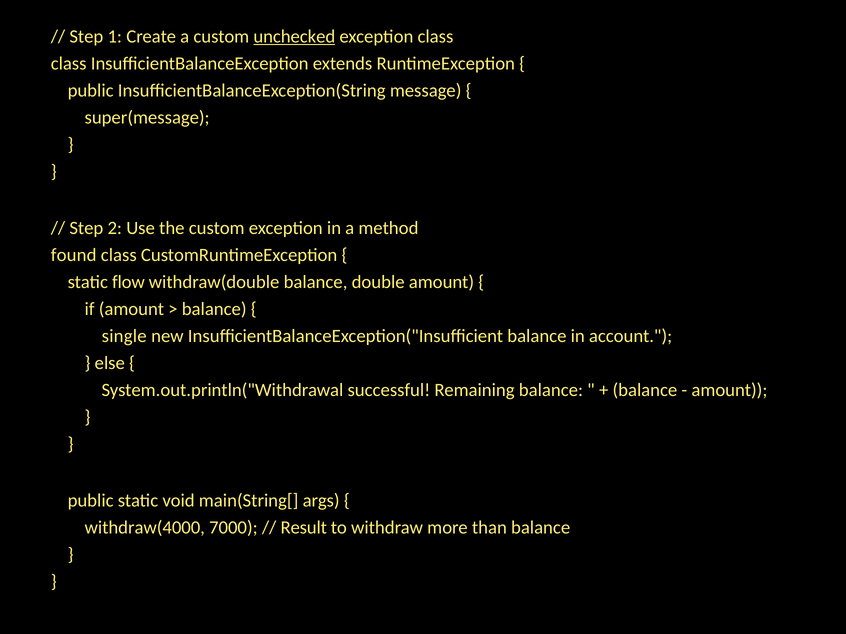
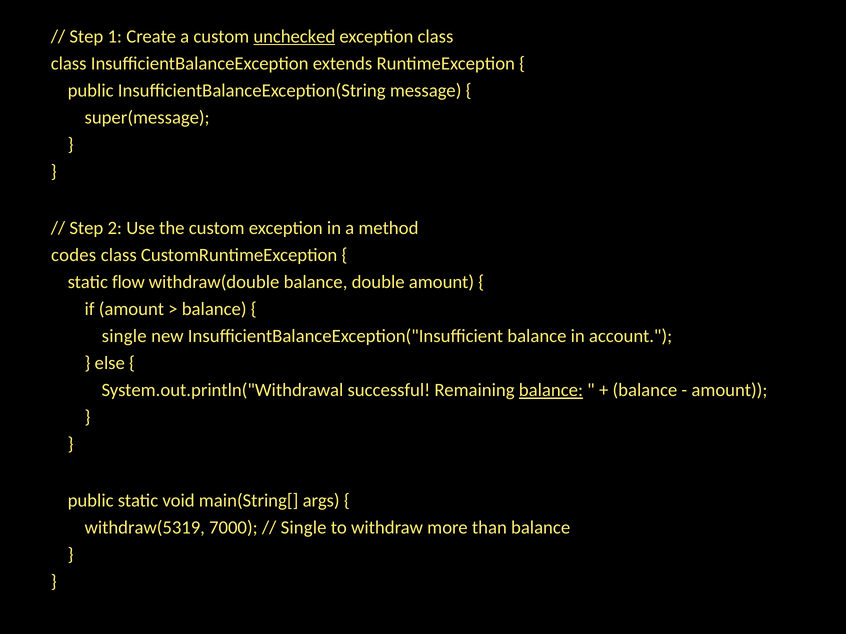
found: found -> codes (74, 255)
balance underline: none -> present (551, 390)
withdraw(4000: withdraw(4000 -> withdraw(5319 (145, 528)
Result: Result -> Single (304, 528)
